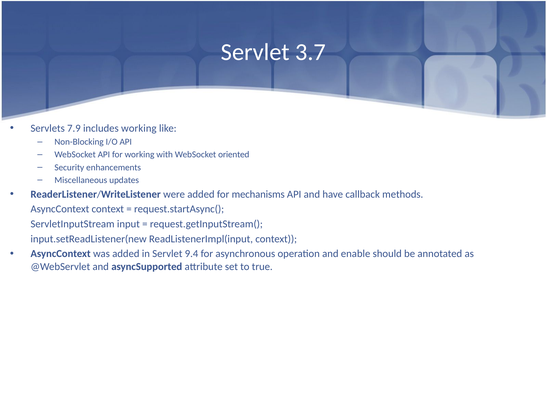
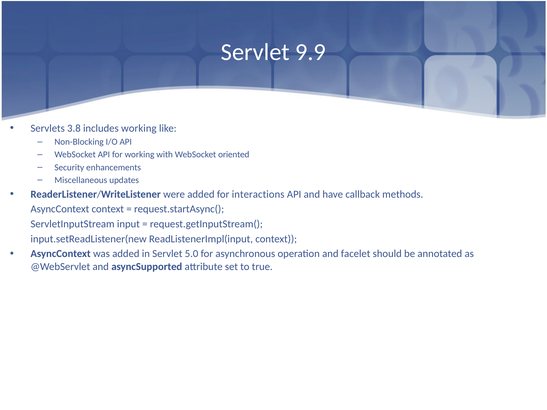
3.7: 3.7 -> 9.9 (311, 52)
7.9: 7.9 -> 3.8 (74, 128)
mechanisms: mechanisms -> interactions (258, 194)
9.4: 9.4 -> 5.0 (192, 254)
enable: enable -> facelet (356, 254)
